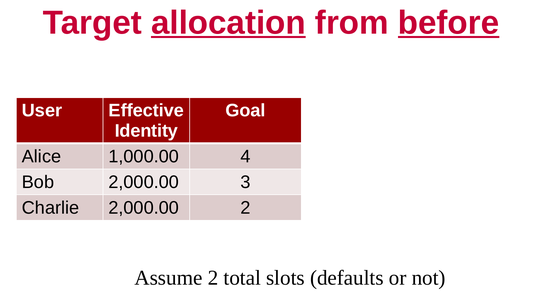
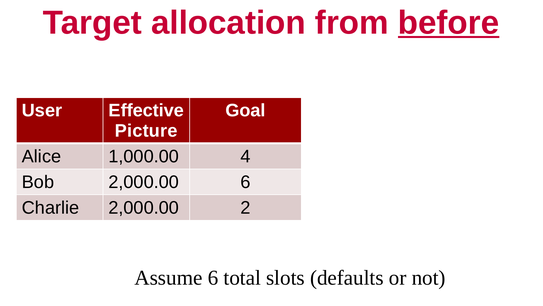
allocation underline: present -> none (228, 23)
Identity: Identity -> Picture (146, 131)
2,000.00 3: 3 -> 6 (246, 182)
Assume 2: 2 -> 6 (213, 277)
